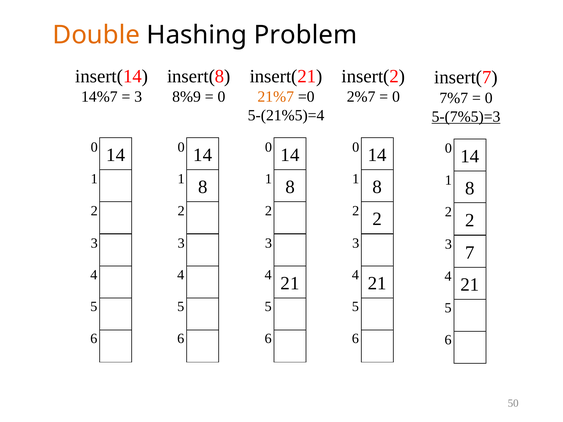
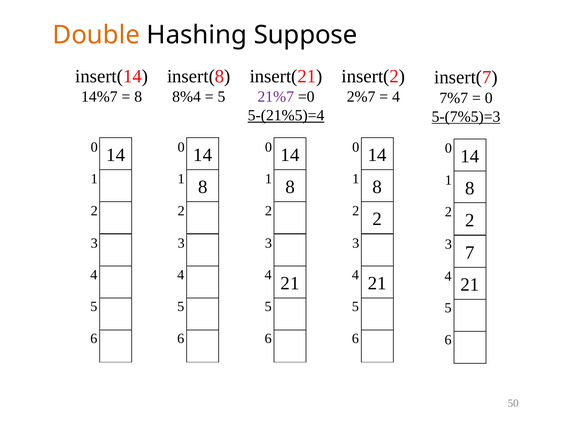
Problem: Problem -> Suppose (306, 35)
21%7 colour: orange -> purple (276, 97)
3: 3 -> 8 (138, 97)
8%9: 8%9 -> 8%4 (187, 97)
0: 0 -> 5 (221, 97)
0: 0 -> 4 (396, 97)
5-(21%5)=4 underline: none -> present (286, 116)
